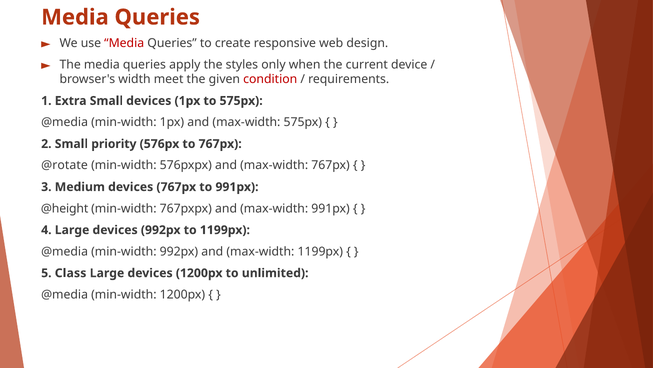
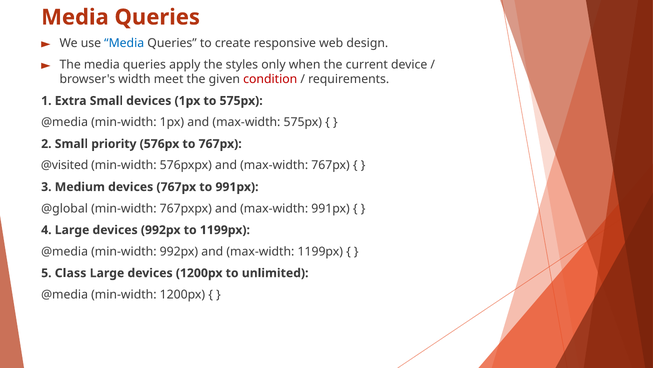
Media colour: red -> blue (124, 43)
@rotate: @rotate -> @visited (65, 165)
@height: @height -> @global (65, 208)
